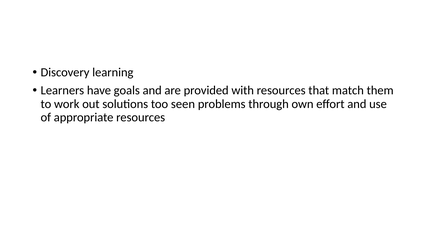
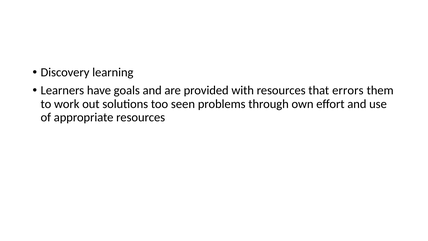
match: match -> errors (348, 90)
